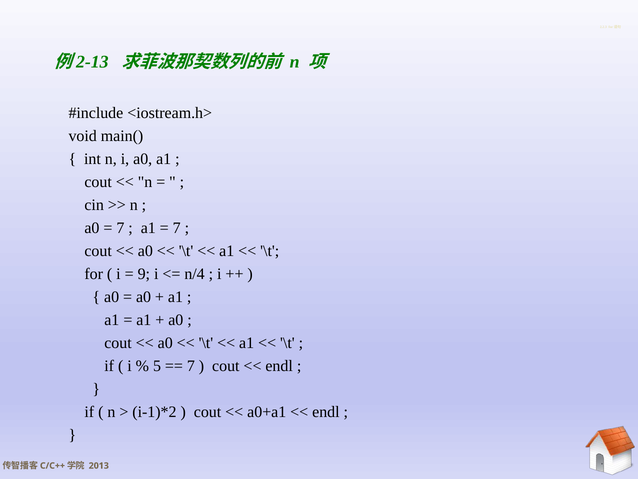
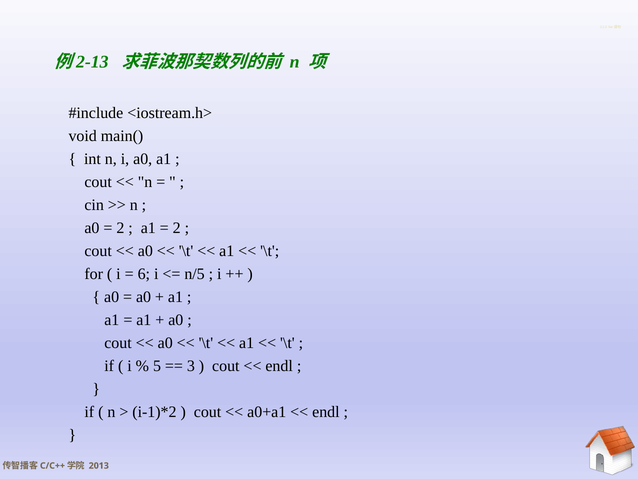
7: 7 -> 2 (120, 228)
7: 7 -> 2 (177, 228)
9: 9 -> 6 (144, 274)
n/4: n/4 -> n/5 (195, 274)
7: 7 -> 3 (191, 365)
